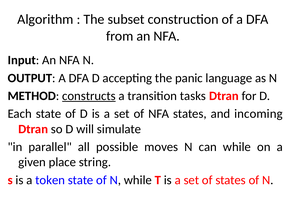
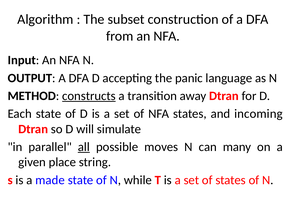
tasks: tasks -> away (193, 96)
all underline: none -> present (84, 147)
can while: while -> many (237, 147)
token: token -> made (50, 180)
